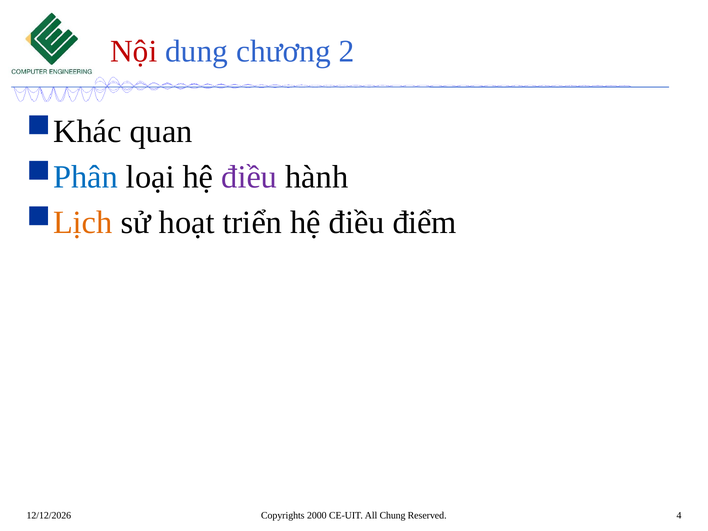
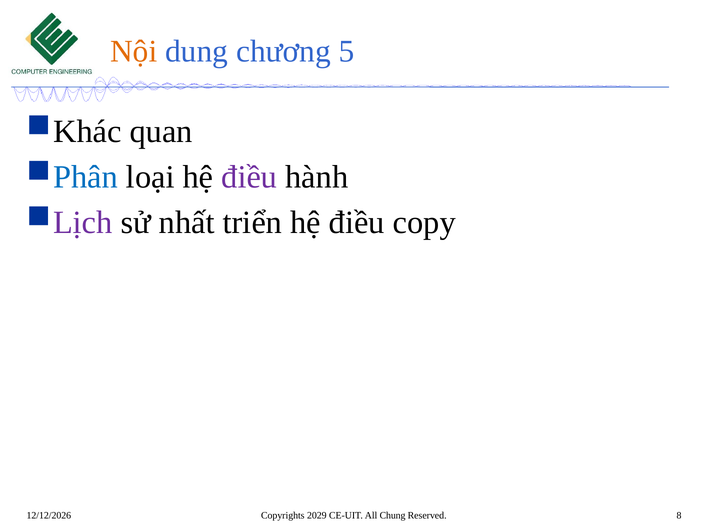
Nội colour: red -> orange (134, 51)
2: 2 -> 5 (347, 51)
Lịch colour: orange -> purple (83, 222)
hoạt: hoạt -> nhất (187, 222)
điểm: điểm -> copy (424, 222)
2000: 2000 -> 2029 (317, 515)
4: 4 -> 8 (679, 515)
